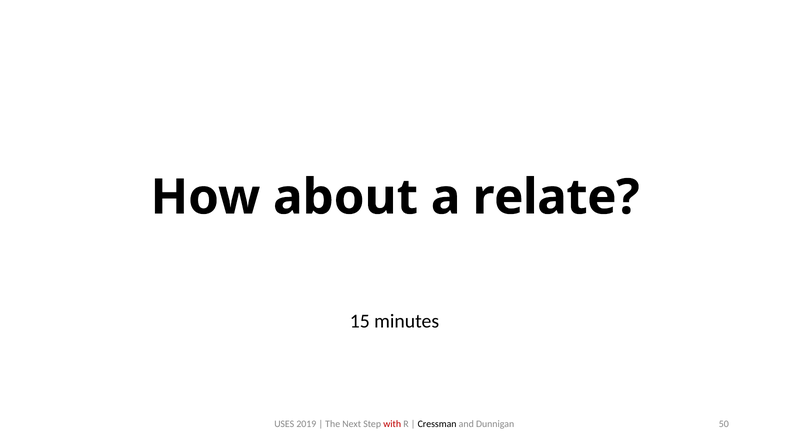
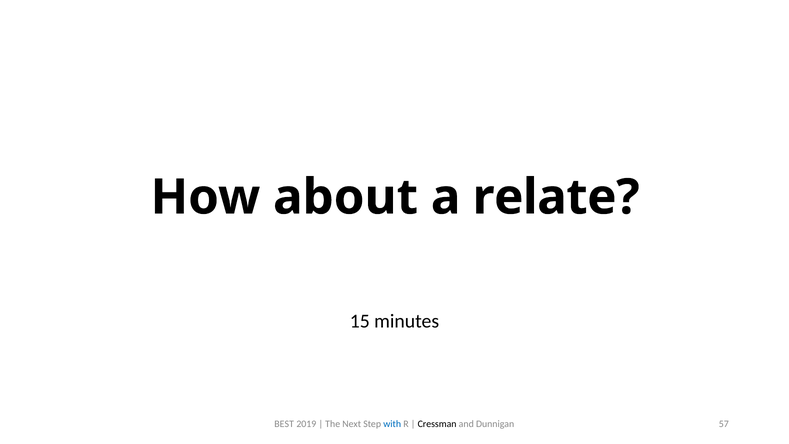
USES: USES -> BEST (284, 424)
with colour: red -> blue (392, 424)
50: 50 -> 57 (724, 424)
